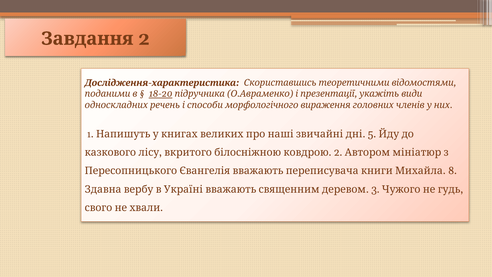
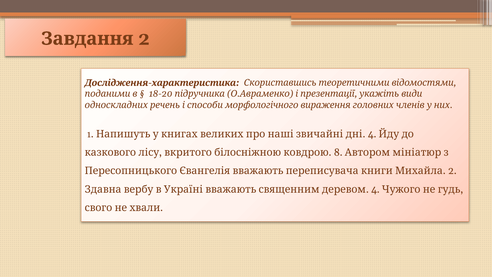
18-20 underline: present -> none (161, 94)
5: 5 -> 4 (372, 134)
2: 2 -> 8 (338, 152)
8: 8 -> 2 (452, 171)
3: 3 -> 4 (375, 189)
